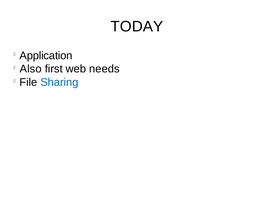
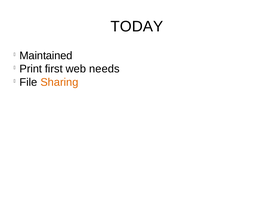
Application: Application -> Maintained (46, 55)
Also: Also -> Print (31, 69)
Sharing colour: blue -> orange (59, 82)
